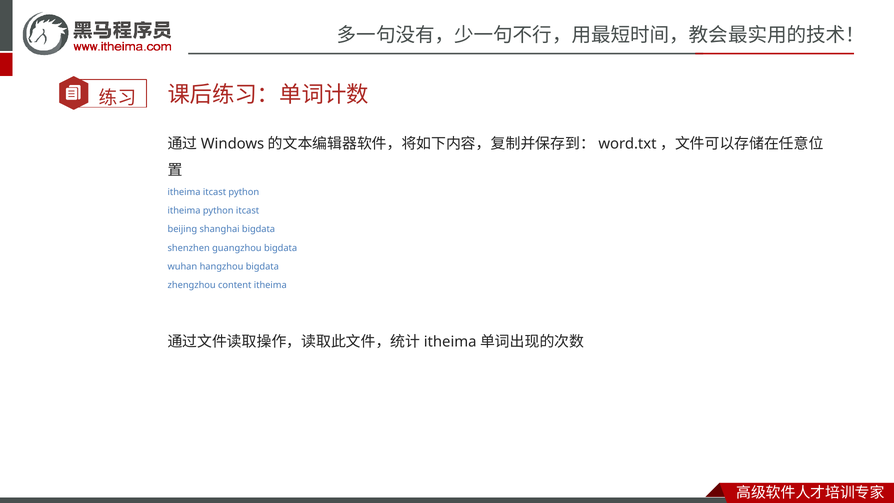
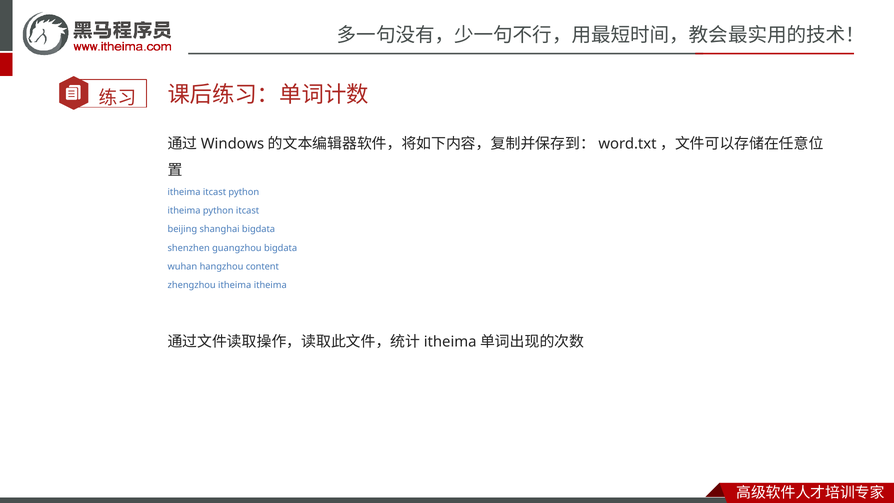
hangzhou bigdata: bigdata -> content (262, 267)
zhengzhou content: content -> itheima (235, 285)
